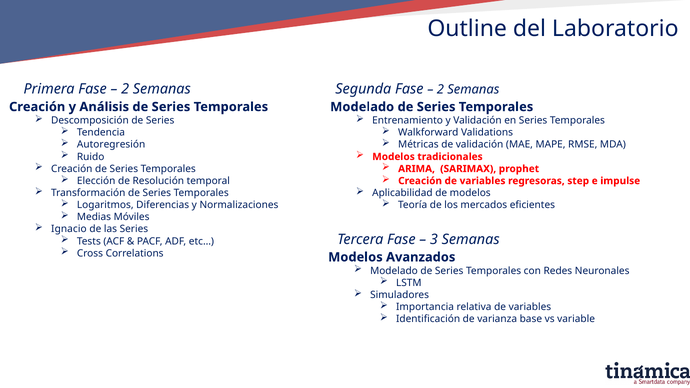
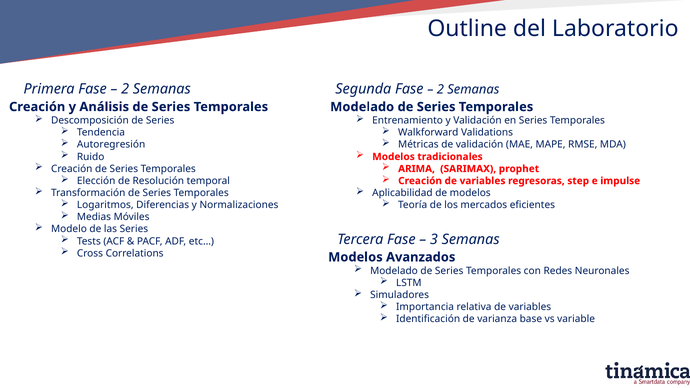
Ignacio: Ignacio -> Modelo (69, 229)
